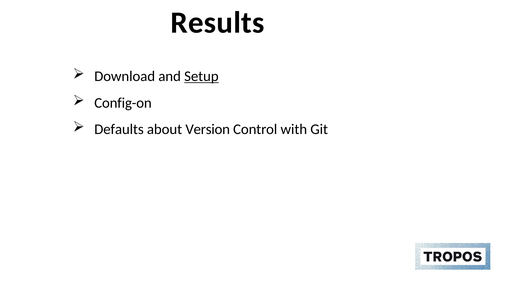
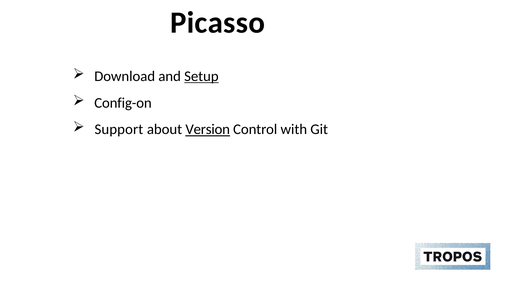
Results: Results -> Picasso (218, 23)
Defaults: Defaults -> Support (119, 129)
Version underline: none -> present (208, 129)
